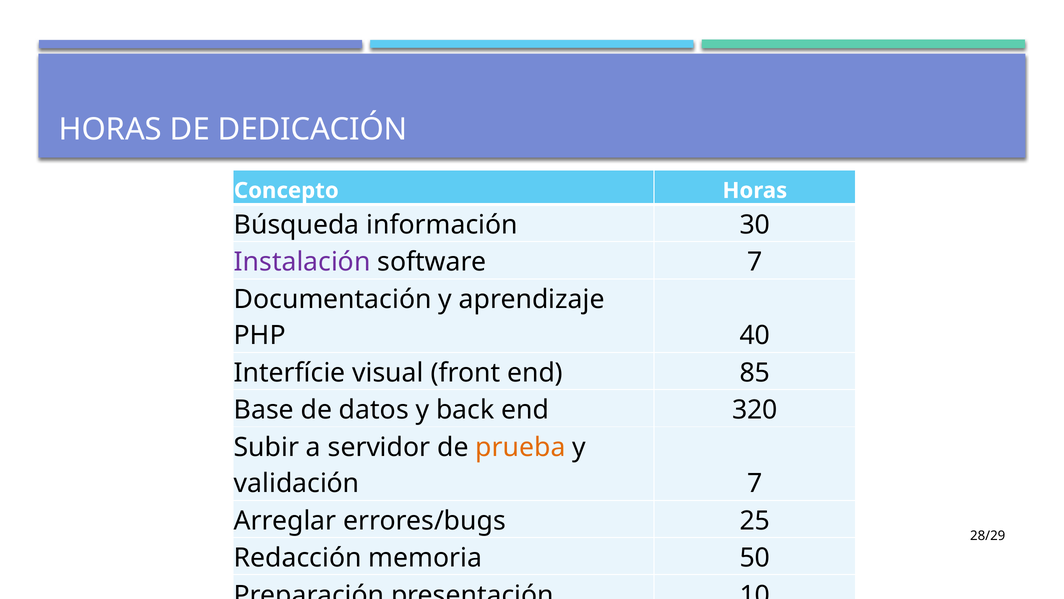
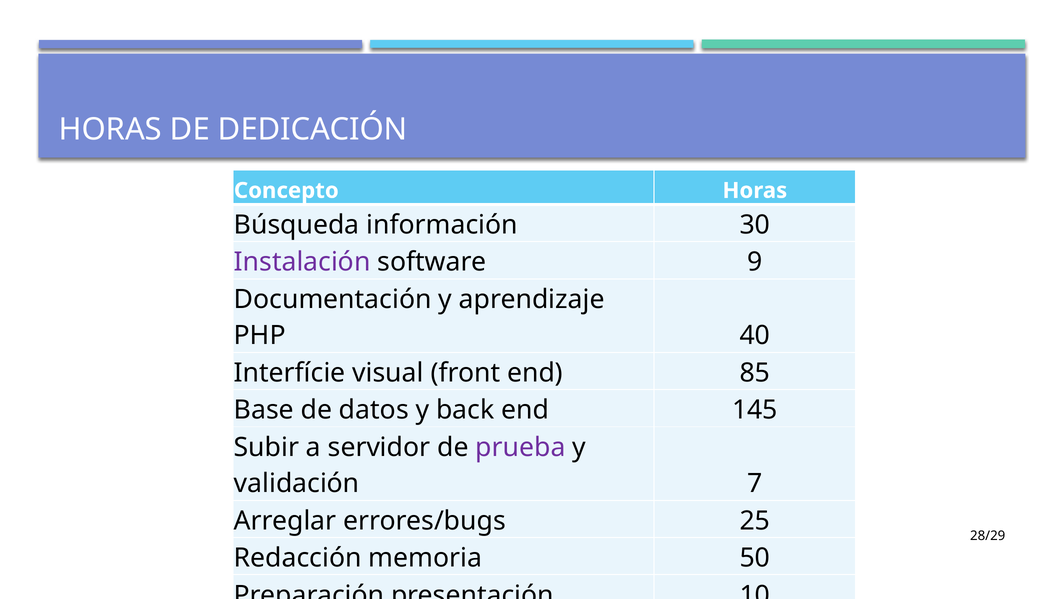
software 7: 7 -> 9 (755, 262)
320: 320 -> 145 (755, 410)
prueba colour: orange -> purple (520, 447)
